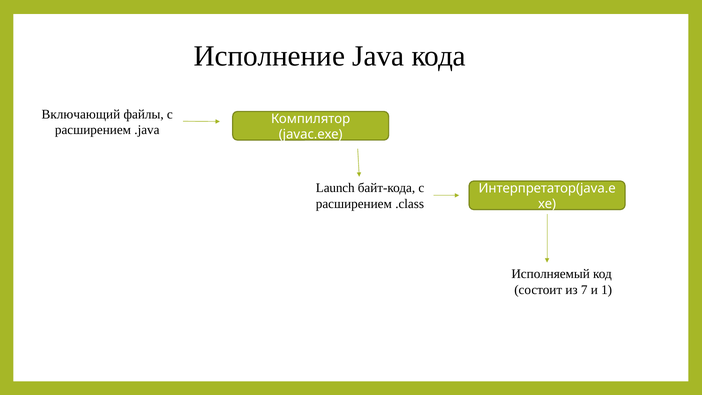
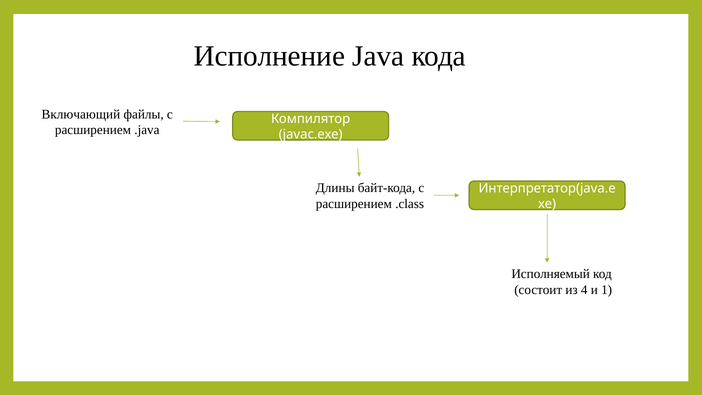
Launch: Launch -> Длины (335, 188)
7: 7 -> 4 (584, 290)
